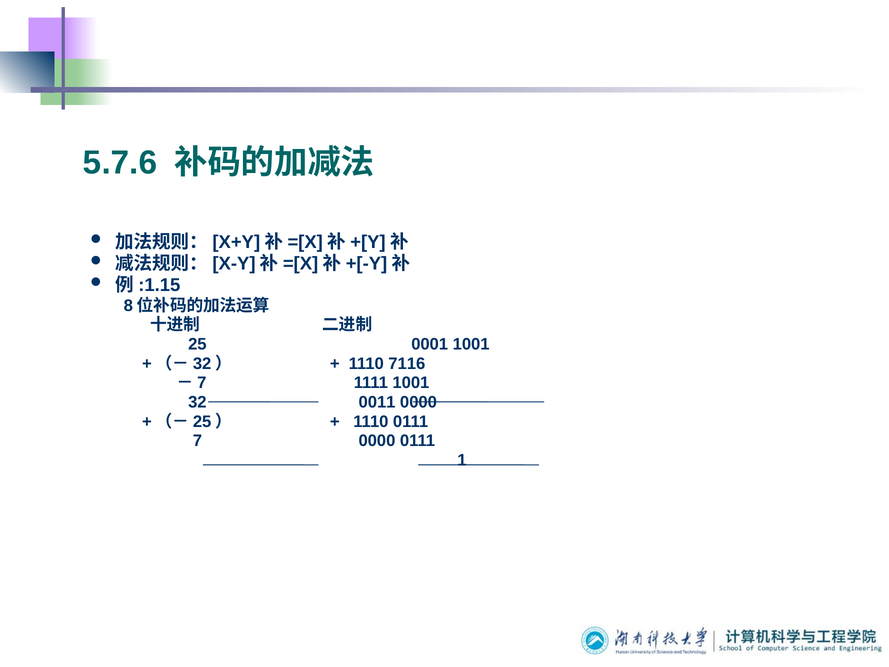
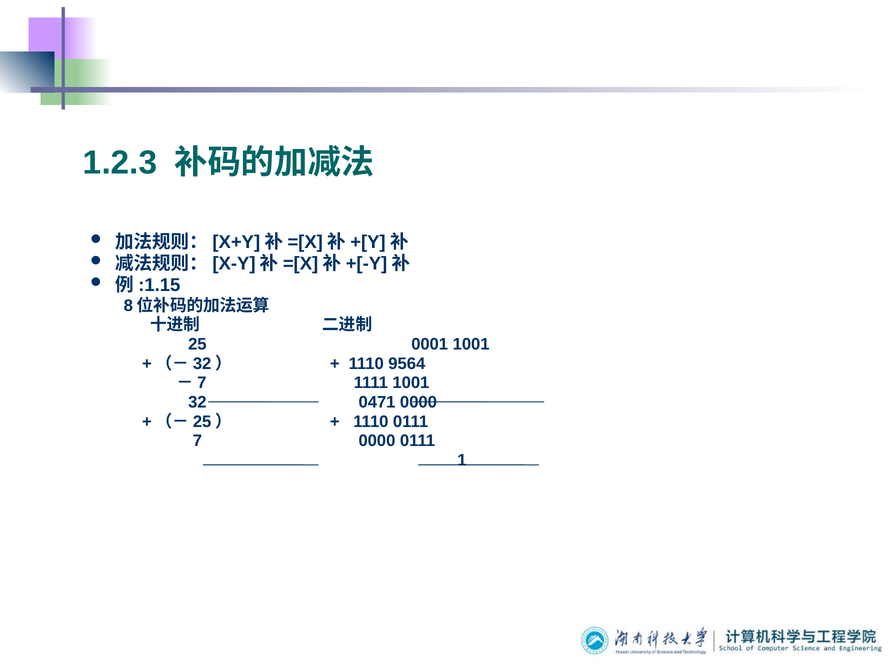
5.7.6: 5.7.6 -> 1.2.3 (120, 163)
7116: 7116 -> 9564 (407, 363)
0011: 0011 -> 0471 (377, 402)
